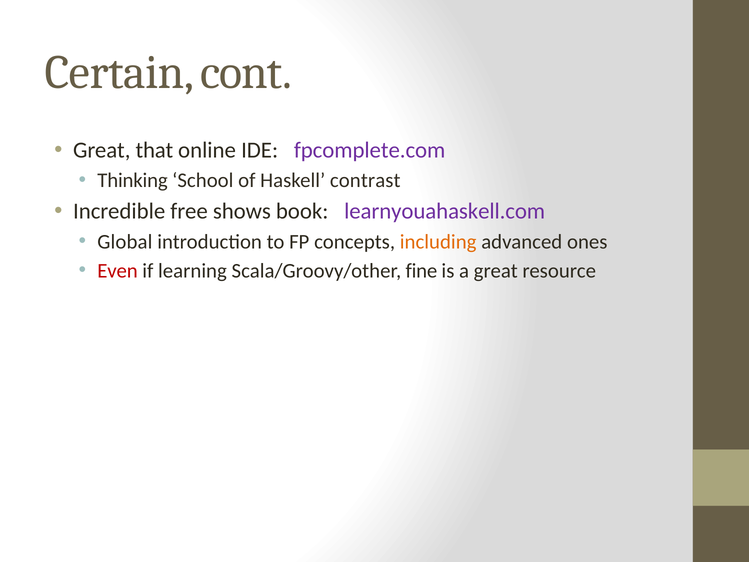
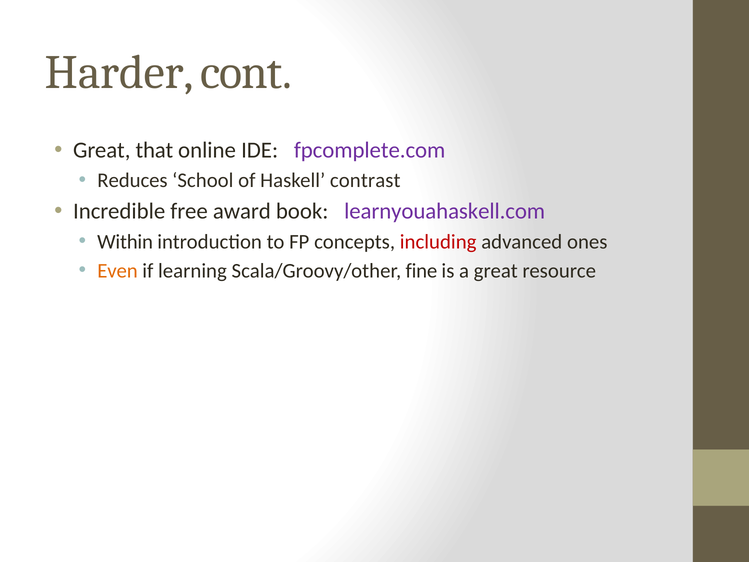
Certain: Certain -> Harder (119, 73)
Thinking: Thinking -> Reduces (132, 180)
shows: shows -> award (242, 211)
Global: Global -> Within (125, 242)
including colour: orange -> red (438, 242)
Even colour: red -> orange (118, 271)
